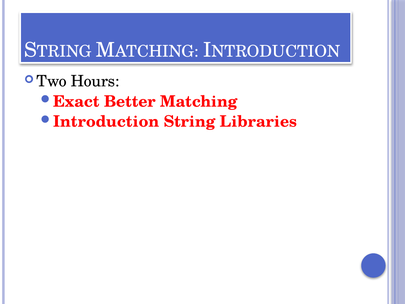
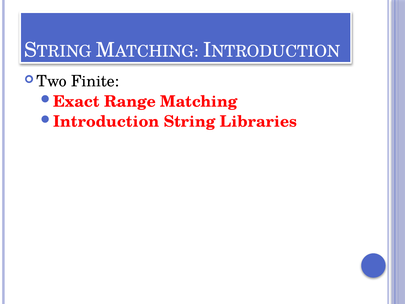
Hours: Hours -> Finite (95, 81)
Better: Better -> Range (130, 101)
